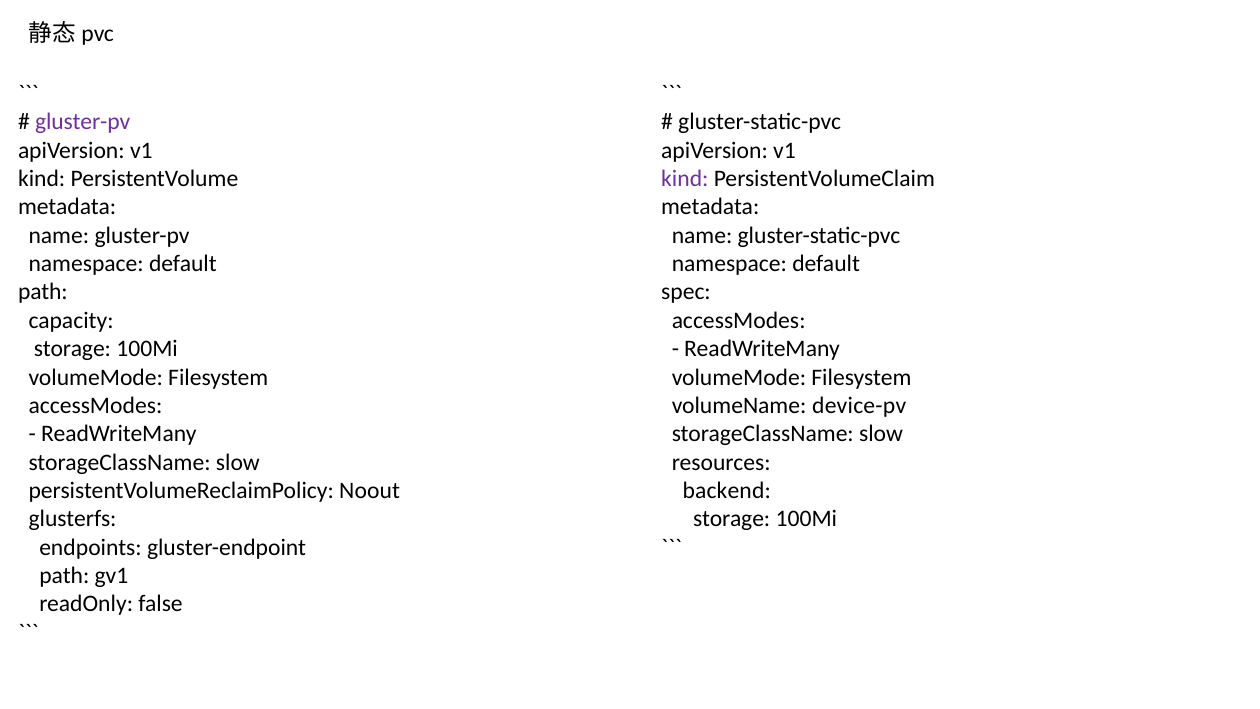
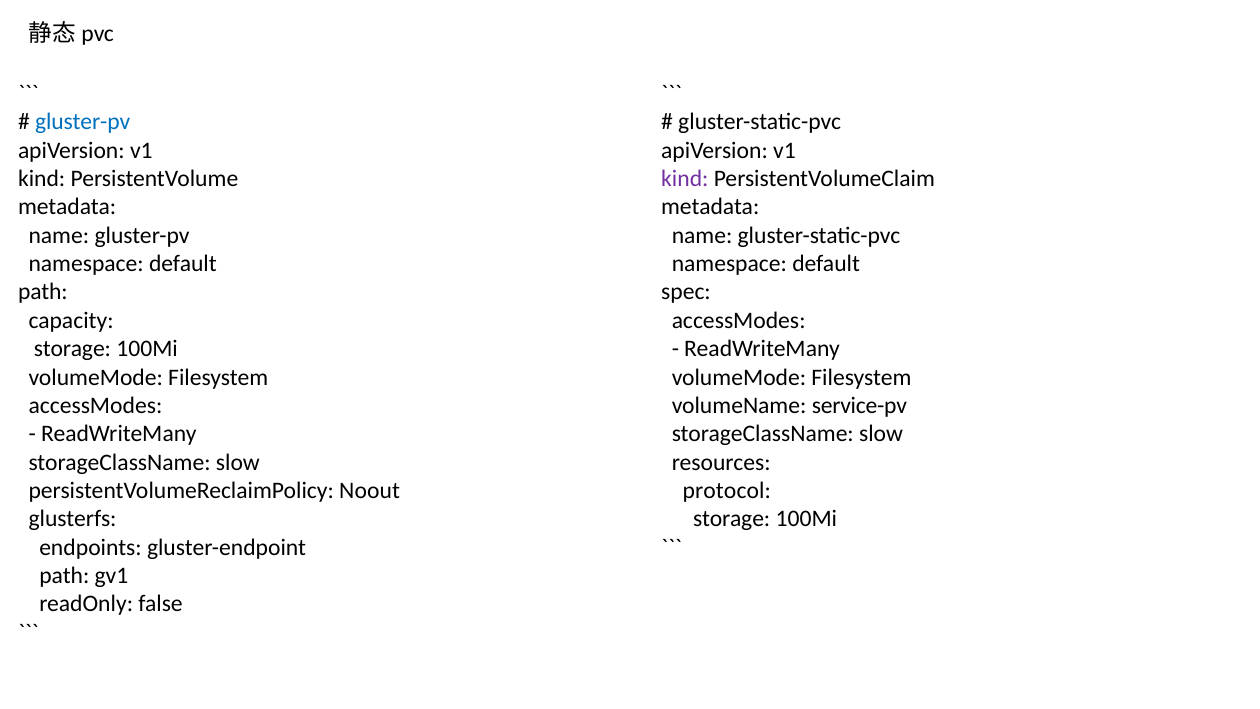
gluster-pv colour: purple -> blue (83, 122)
device-pv: device-pv -> service-pv (859, 405)
backend: backend -> protocol (727, 491)
